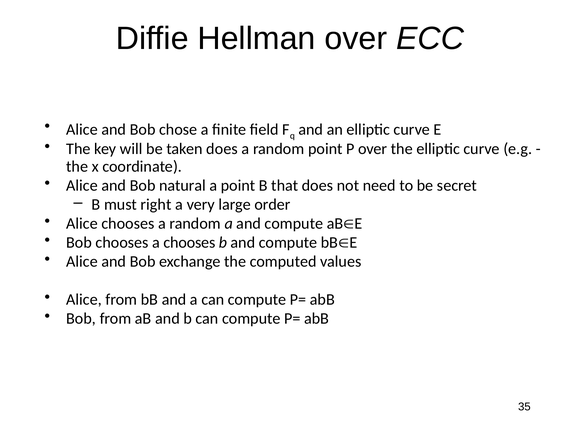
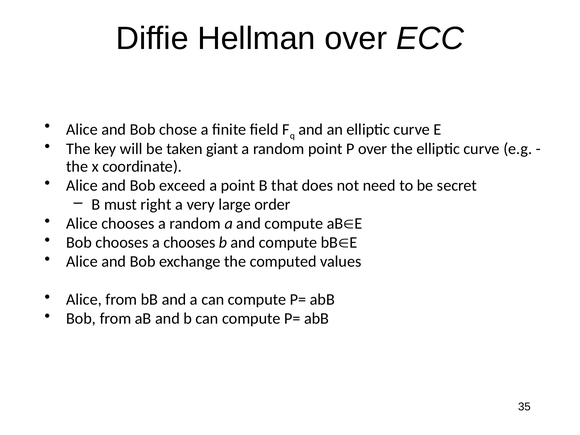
taken does: does -> giant (222, 149)
natural: natural -> exceed (182, 185)
